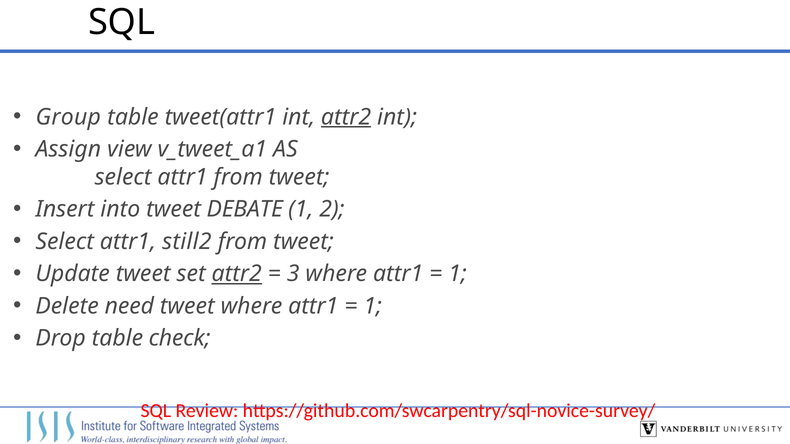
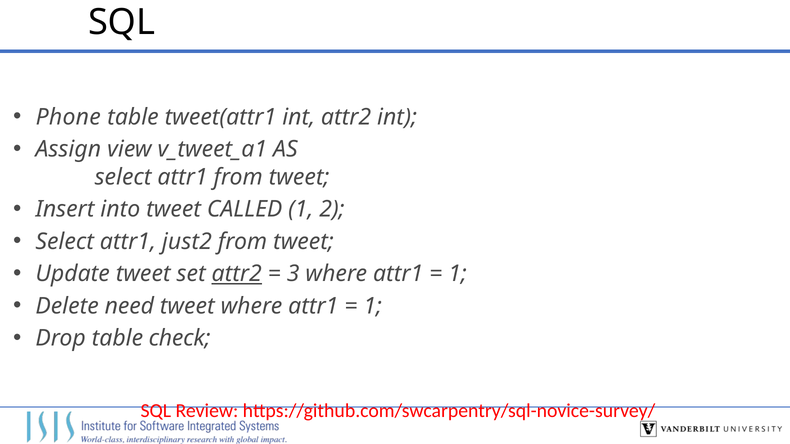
Group: Group -> Phone (68, 117)
attr2 underline: present -> none (346, 117)
DEBATE: DEBATE -> CALLED (245, 209)
still2: still2 -> just2 (187, 242)
